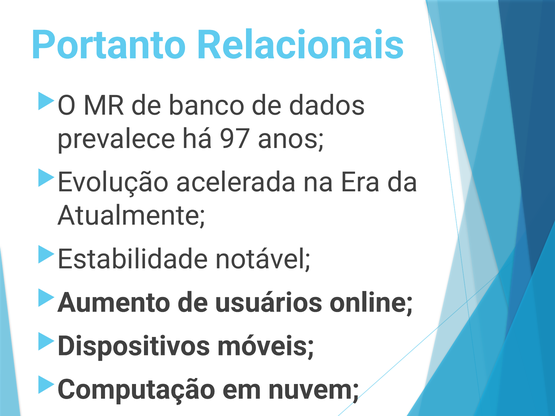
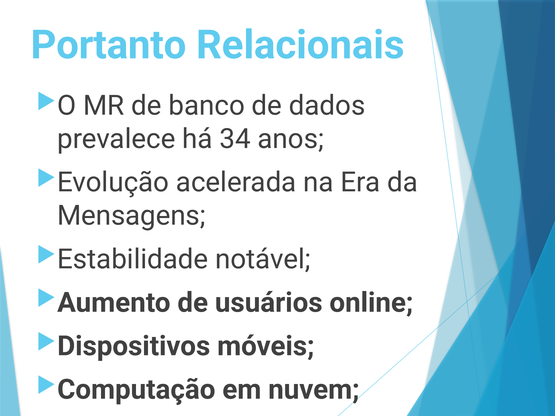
97: 97 -> 34 (235, 139)
Atualmente: Atualmente -> Mensagens (131, 216)
